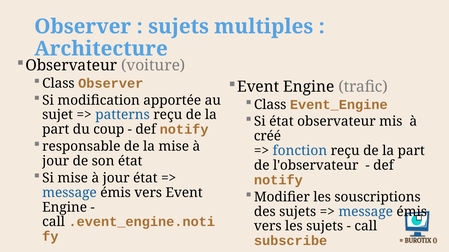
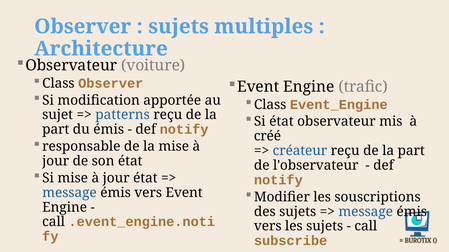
du coup: coup -> émis (109, 130)
fonction: fonction -> créateur (300, 151)
